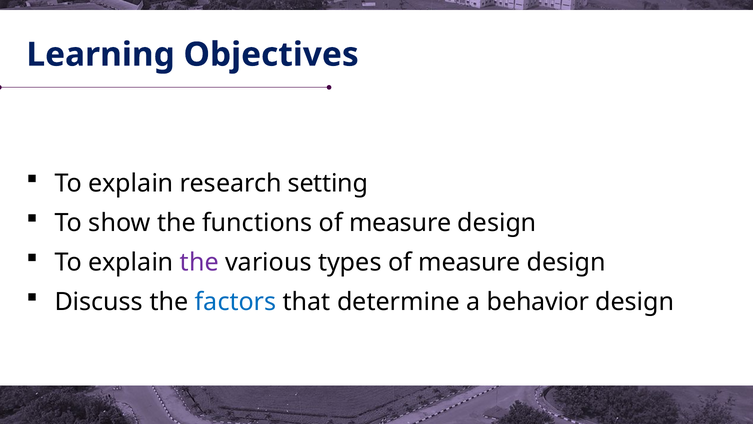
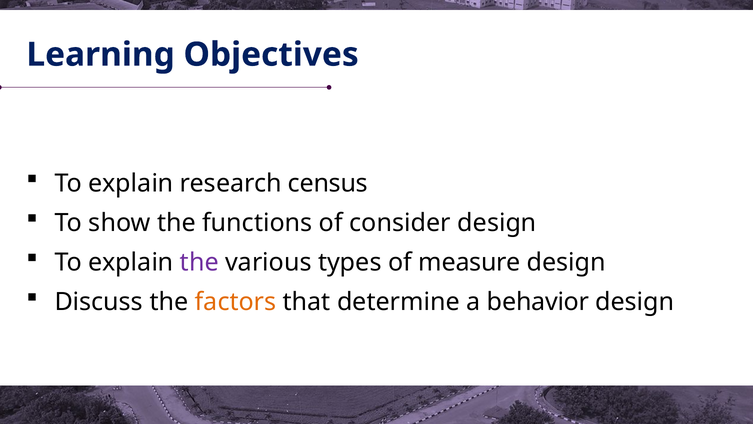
setting: setting -> census (328, 183)
functions of measure: measure -> consider (400, 223)
factors colour: blue -> orange (236, 302)
